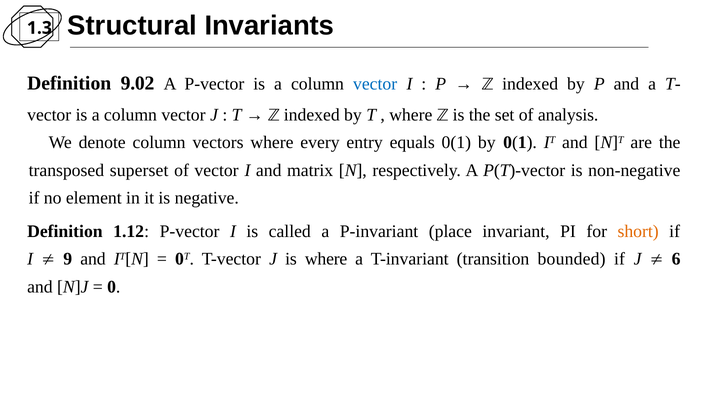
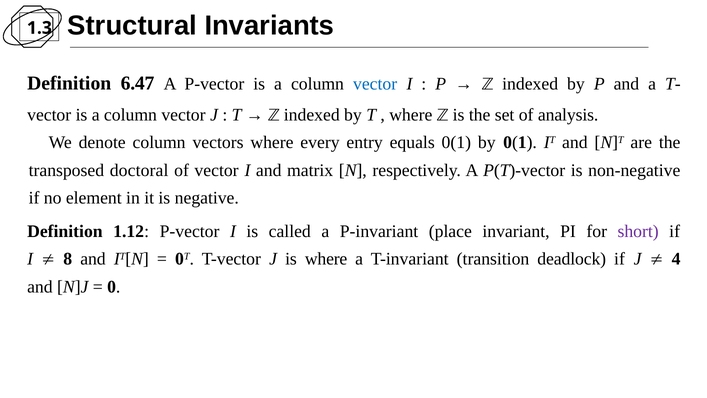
9.02: 9.02 -> 6.47 (138, 83)
superset: superset -> doctoral (139, 170)
short colour: orange -> purple (638, 231)
9: 9 -> 8 (68, 259)
bounded: bounded -> deadlock (572, 259)
6: 6 -> 4 (676, 259)
